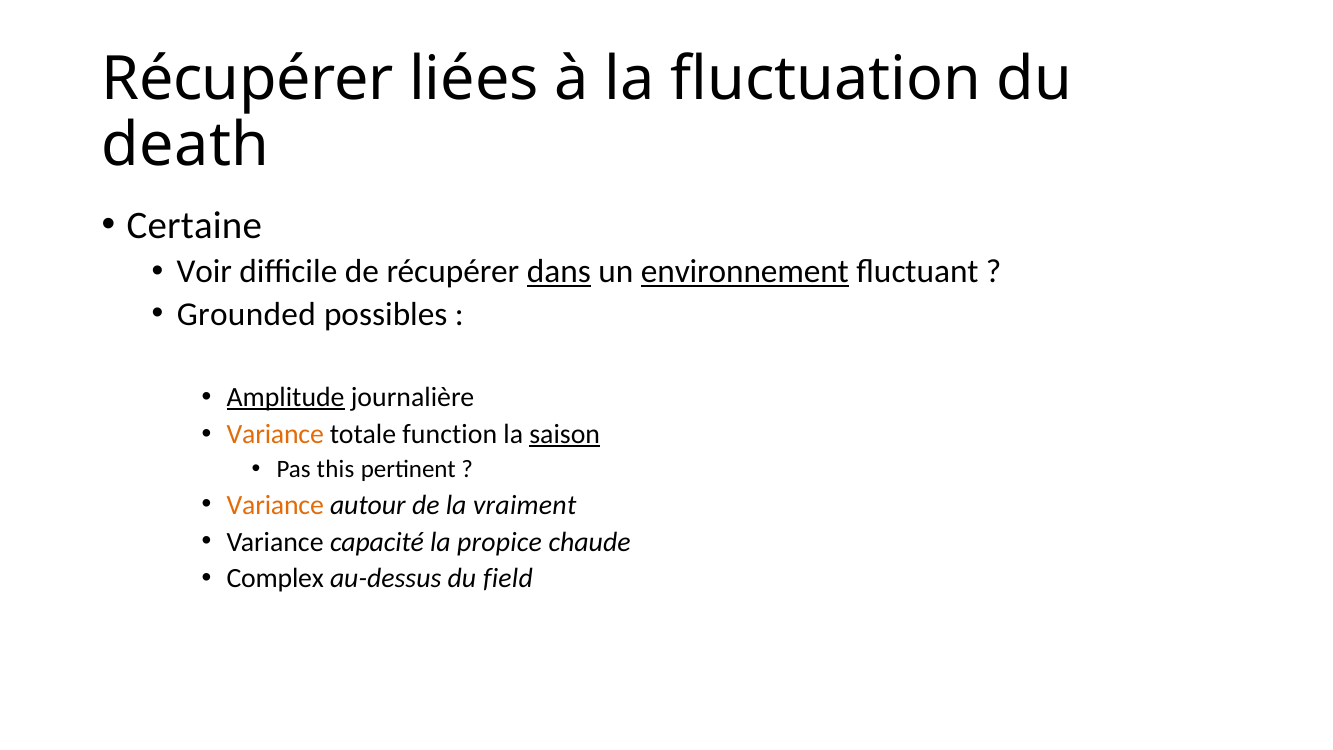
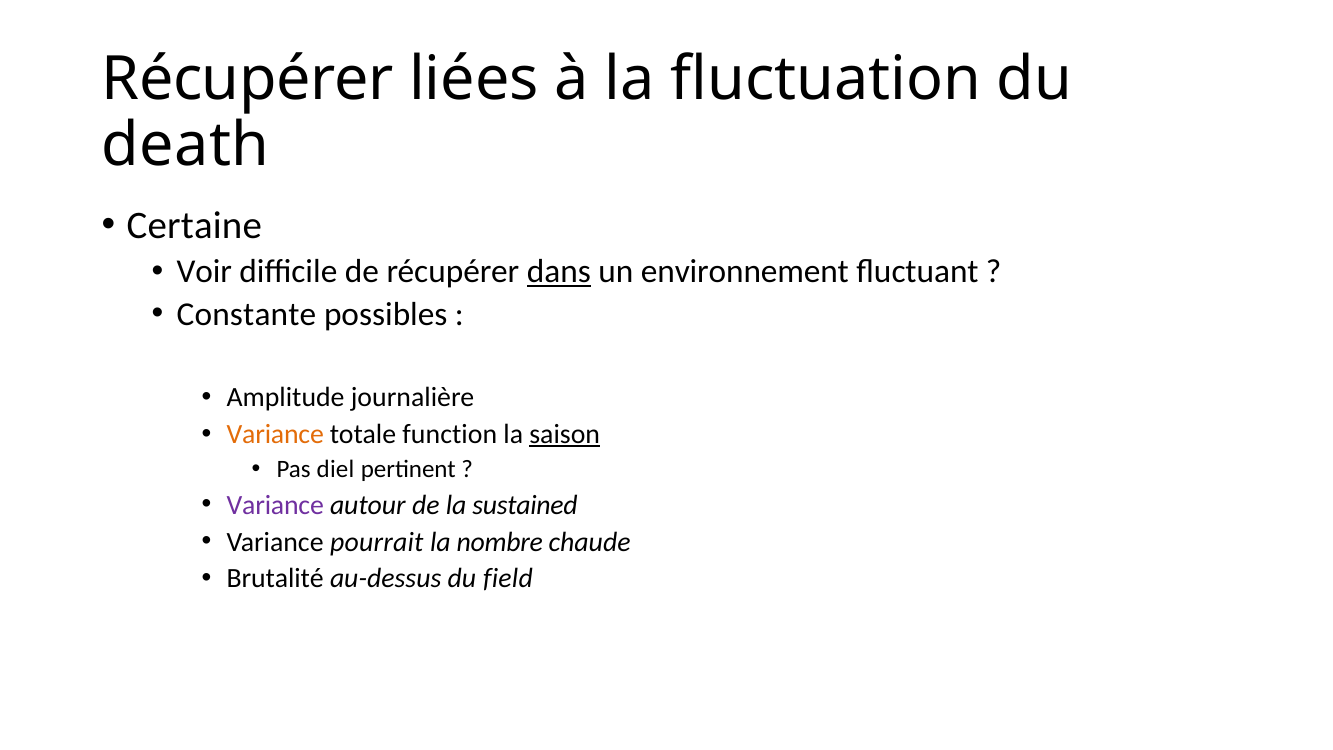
environnement underline: present -> none (745, 271)
Grounded: Grounded -> Constante (246, 314)
Amplitude underline: present -> none (286, 397)
this: this -> diel (336, 469)
Variance colour: orange -> purple (275, 505)
vraiment: vraiment -> sustained (525, 505)
capacité: capacité -> pourrait (377, 542)
propice: propice -> nombre (500, 542)
Complex: Complex -> Brutalité (275, 579)
